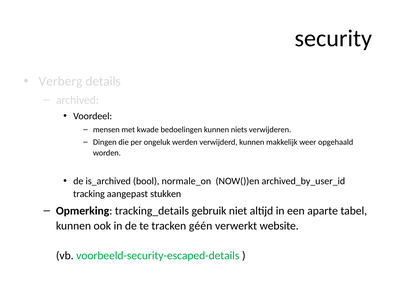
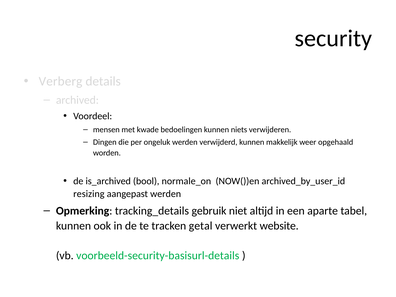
tracking: tracking -> resizing (89, 194)
aangepast stukken: stukken -> werden (166, 194)
géén: géén -> getal (201, 226)
voorbeeld-security-escaped-details: voorbeeld-security-escaped-details -> voorbeeld-security-basisurl-details (158, 256)
